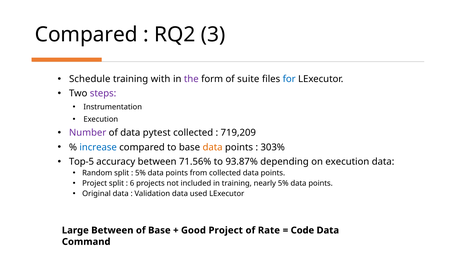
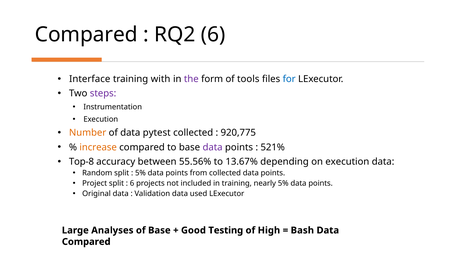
RQ2 3: 3 -> 6 (213, 34)
Schedule: Schedule -> Interface (90, 79)
suite: suite -> tools (248, 79)
Number colour: purple -> orange (88, 133)
719,209: 719,209 -> 920,775 (238, 133)
increase colour: blue -> orange (98, 147)
data colour: orange -> purple (213, 147)
303%: 303% -> 521% (273, 147)
Top-5: Top-5 -> Top-8 (81, 162)
71.56%: 71.56% -> 55.56% (195, 162)
93.87%: 93.87% -> 13.67% (242, 162)
Large Between: Between -> Analyses (112, 230)
Good Project: Project -> Testing (226, 230)
Rate: Rate -> High (269, 230)
Code: Code -> Bash (302, 230)
Command: Command -> Compared (86, 242)
